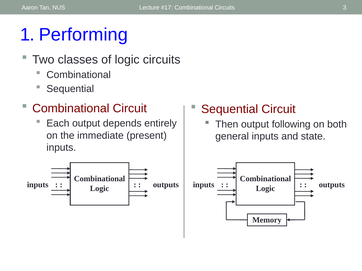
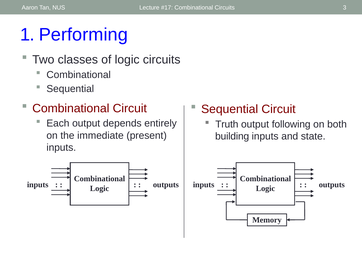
Then: Then -> Truth (227, 125)
general: general -> building (232, 137)
